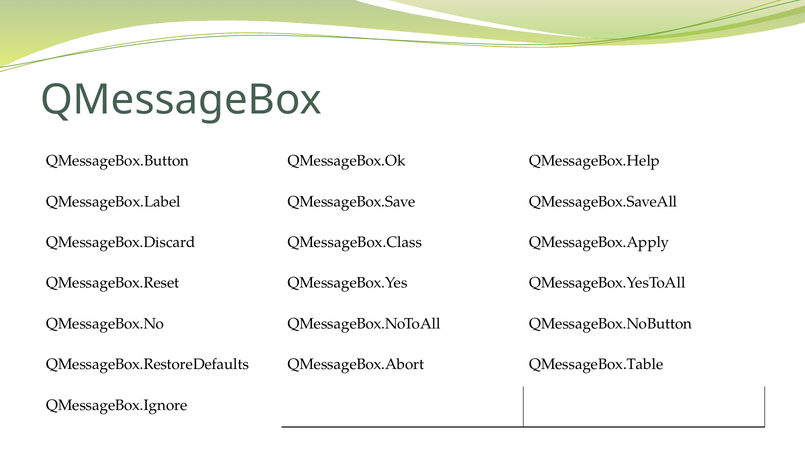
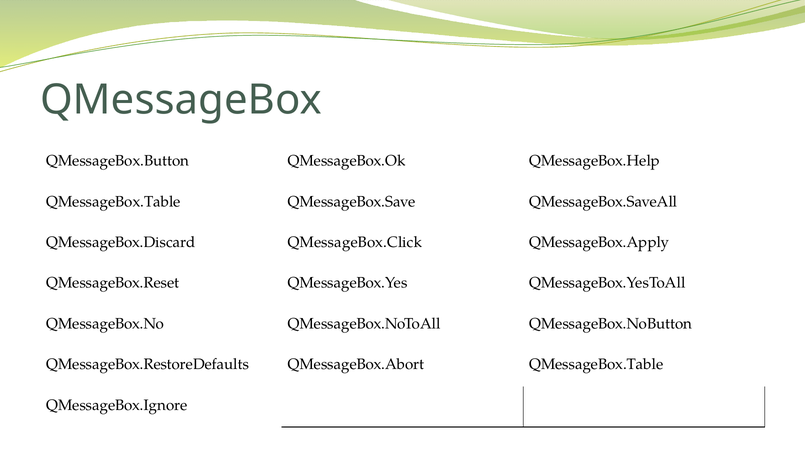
QMessageBox.Label: QMessageBox.Label -> QMessageBox.Table (113, 201)
QMessageBox.Class: QMessageBox.Class -> QMessageBox.Click (355, 242)
